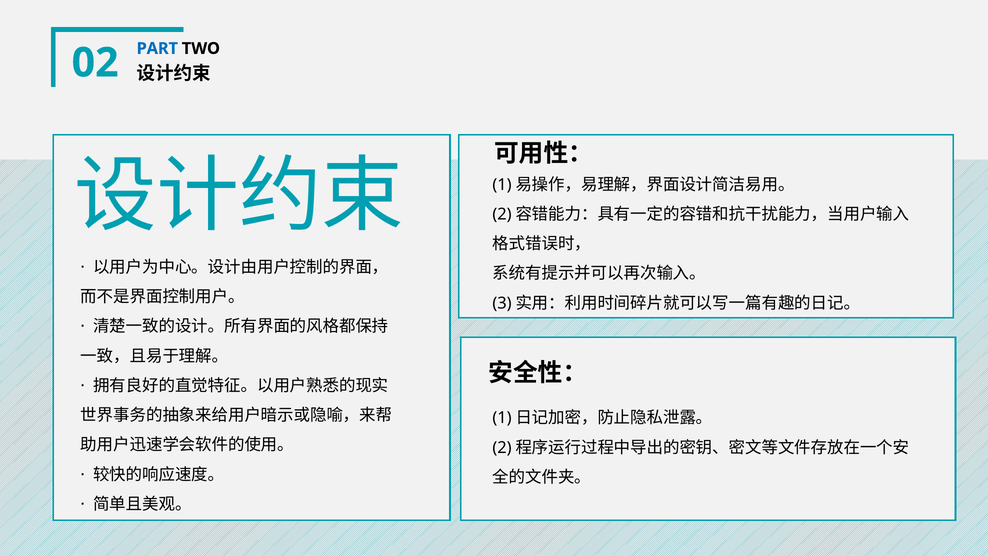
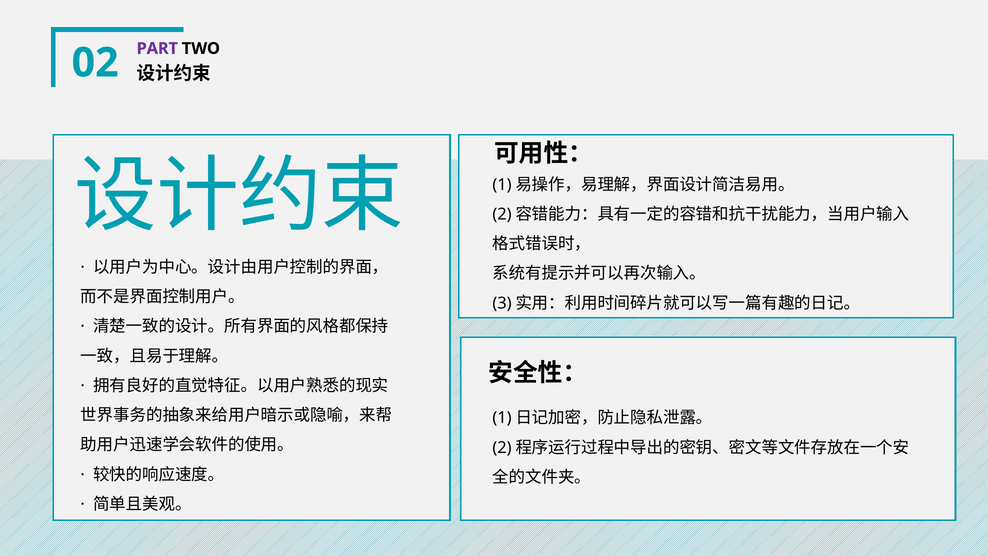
PART colour: blue -> purple (157, 48)
